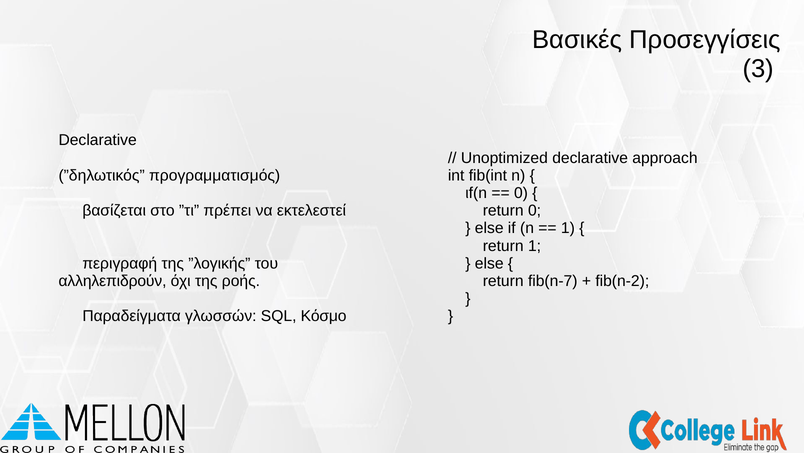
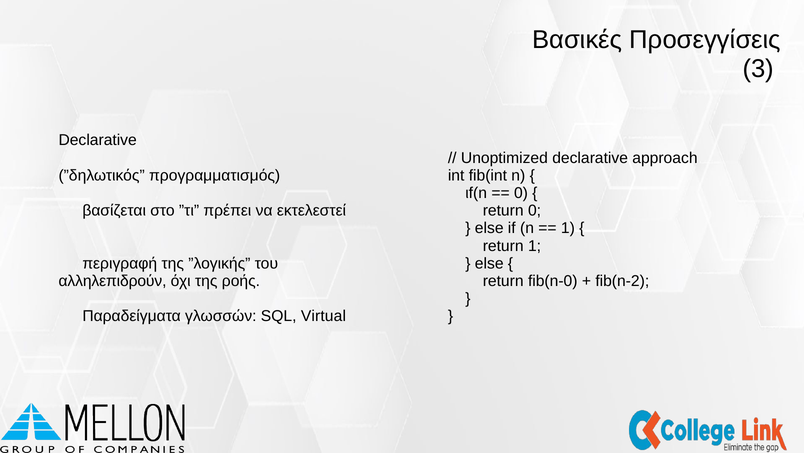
fib(n-7: fib(n-7 -> fib(n-0 (553, 281)
Κόσμο: Κόσμο -> Virtual (323, 316)
